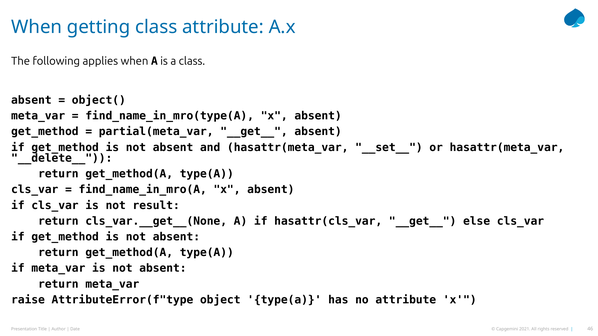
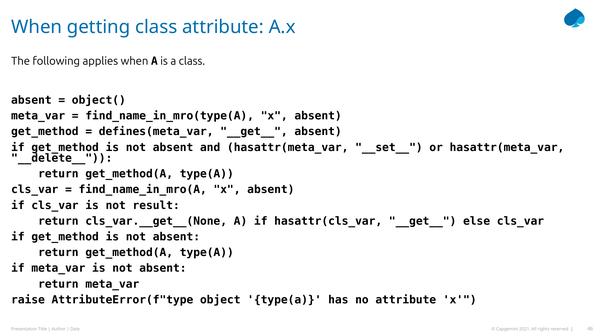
partial(meta_var: partial(meta_var -> defines(meta_var (156, 132)
